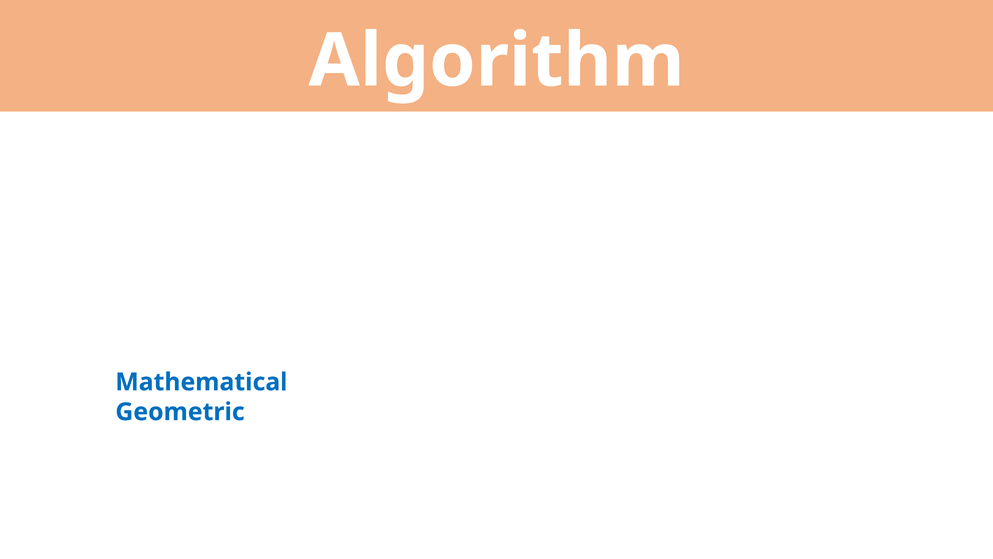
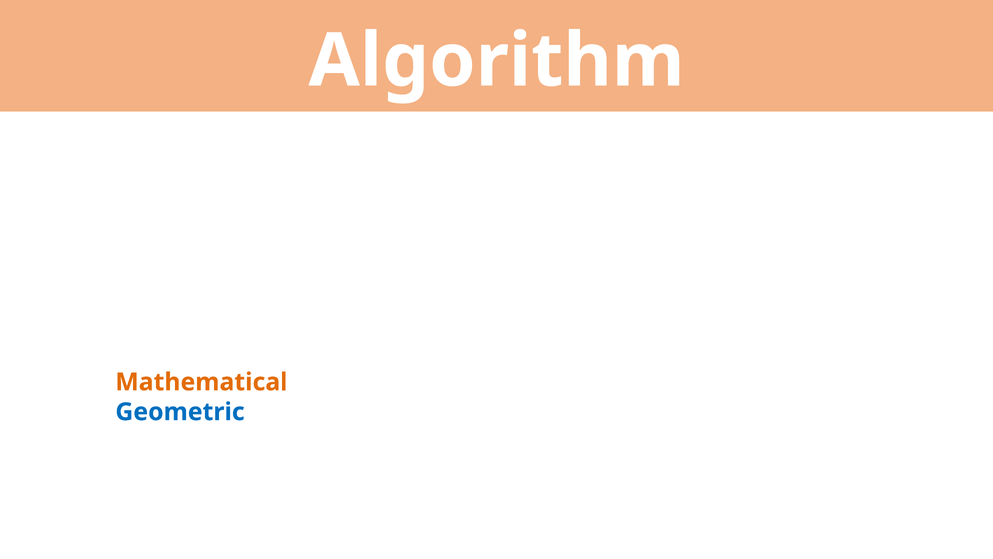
Mathematical colour: blue -> orange (201, 382)
